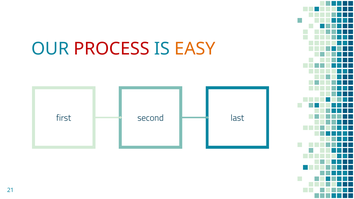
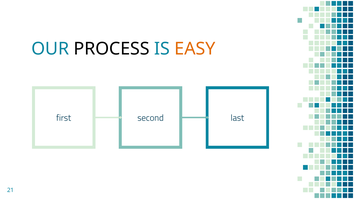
PROCESS colour: red -> black (112, 49)
